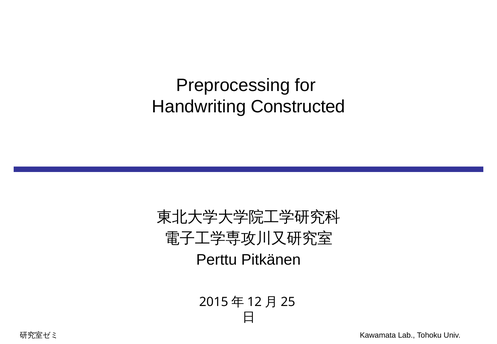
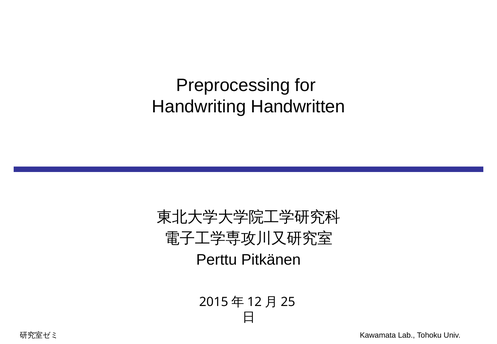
Constructed: Constructed -> Handwritten (298, 107)
